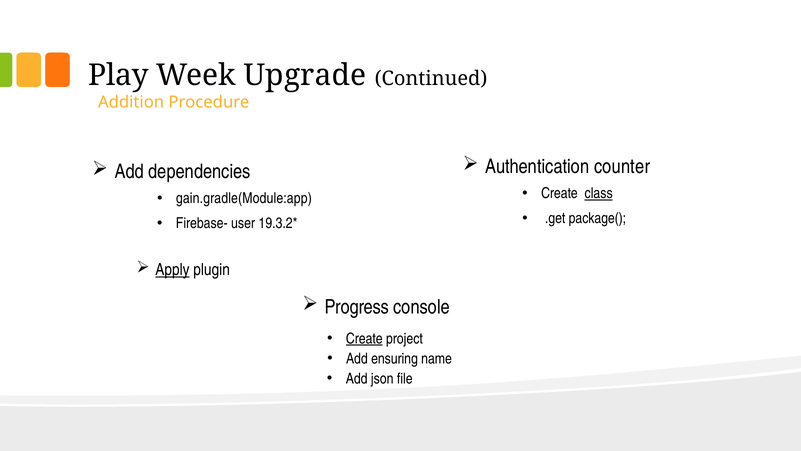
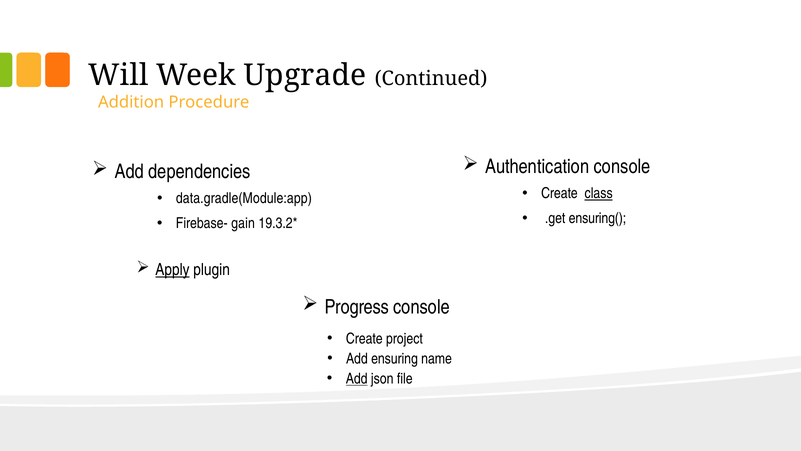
Play: Play -> Will (118, 75)
Authentication counter: counter -> console (622, 167)
gain.gradle(Module:app: gain.gradle(Module:app -> data.gradle(Module:app (244, 198)
user: user -> gain (243, 223)
package(: package( -> ensuring( (597, 218)
Create underline: present -> none (364, 338)
Add underline: none -> present (357, 379)
